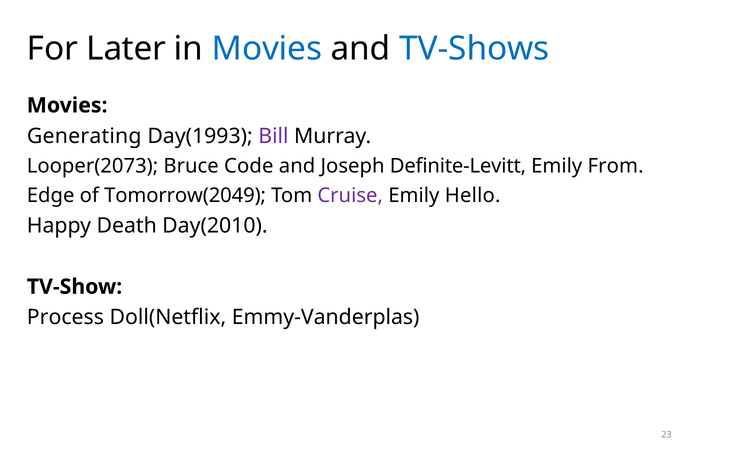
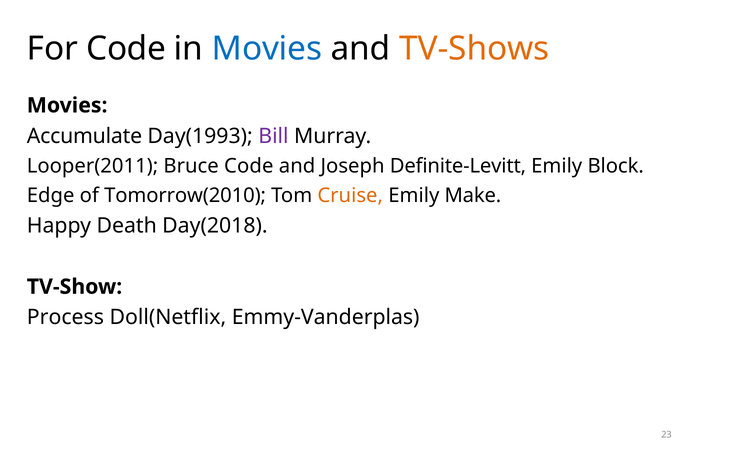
For Later: Later -> Code (126, 48)
TV-Shows colour: blue -> orange (474, 48)
Generating: Generating -> Accumulate (84, 136)
Looper(2073: Looper(2073 -> Looper(2011 (93, 166)
From: From -> Block (616, 166)
Tomorrow(2049: Tomorrow(2049 -> Tomorrow(2010 (185, 195)
Cruise colour: purple -> orange (350, 195)
Hello: Hello -> Make (473, 195)
Day(2010: Day(2010 -> Day(2018 (215, 225)
